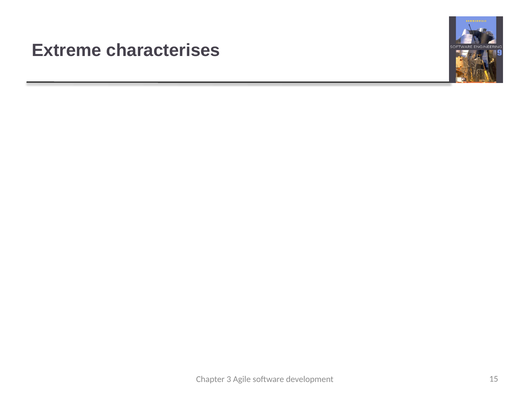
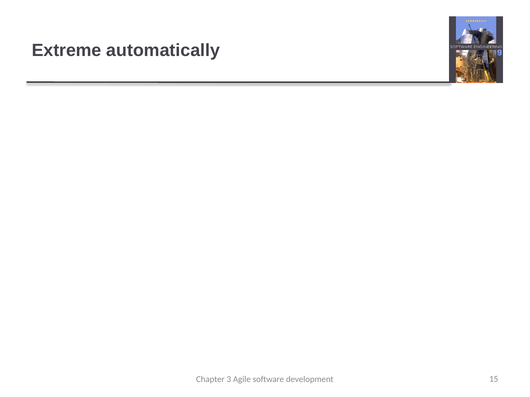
characterises: characterises -> automatically (163, 50)
